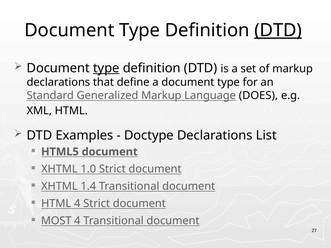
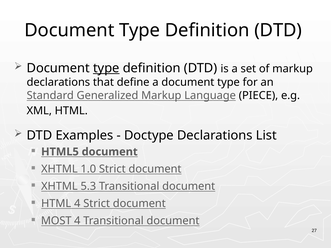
DTD underline: present -> none (278, 30)
DOES: DOES -> PIECE (258, 96)
1.4: 1.4 -> 5.3 (88, 186)
